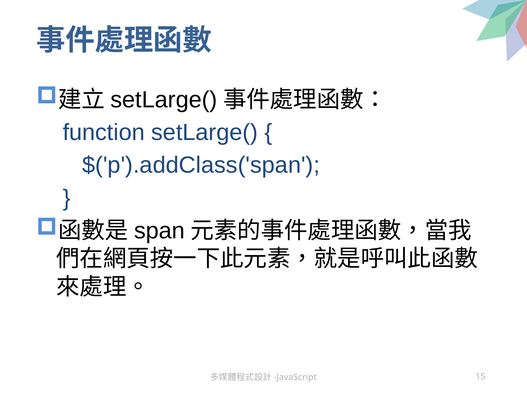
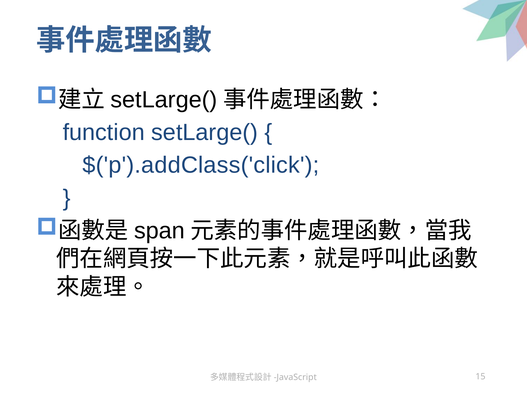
$('p').addClass('span: $('p').addClass('span -> $('p').addClass('click (201, 165)
